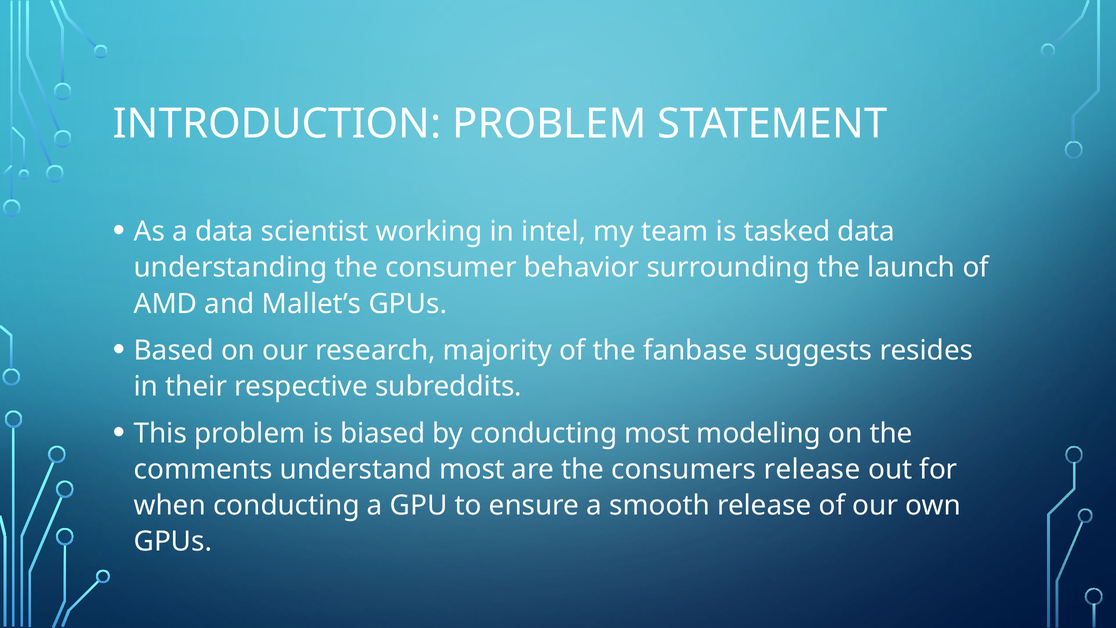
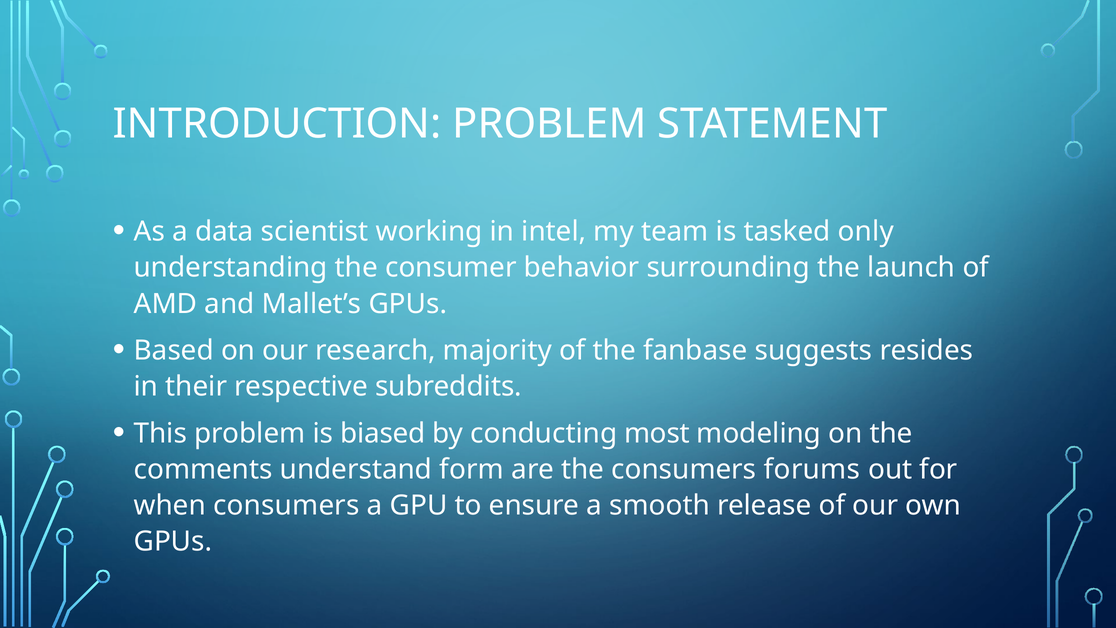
tasked data: data -> only (866, 231)
understand most: most -> form (472, 469)
consumers release: release -> forums (812, 469)
when conducting: conducting -> consumers (286, 505)
